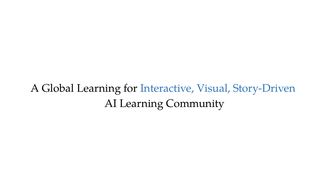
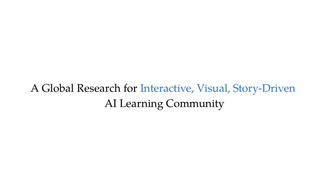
Global Learning: Learning -> Research (99, 88)
